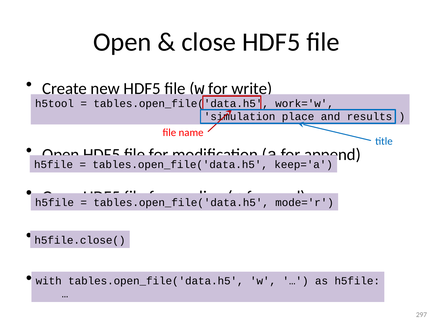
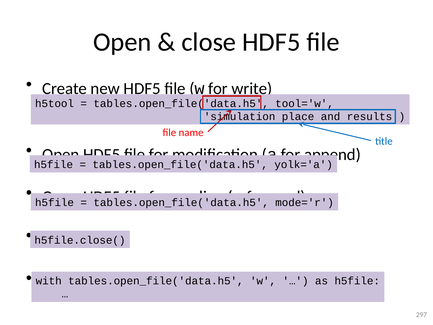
work='w: work='w -> tool='w (305, 104)
keep='a: keep='a -> yolk='a (304, 164)
